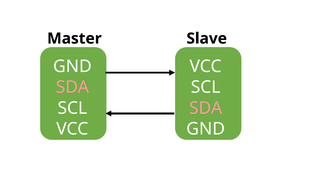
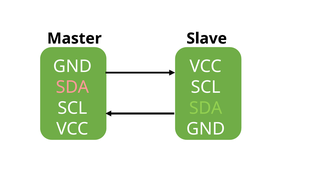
SDA colour: pink -> light green (206, 108)
